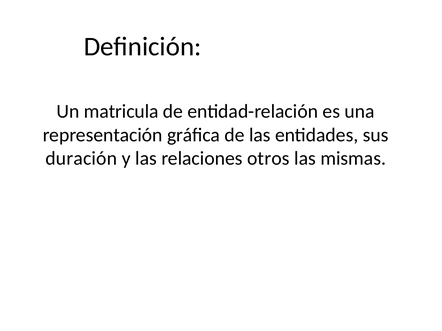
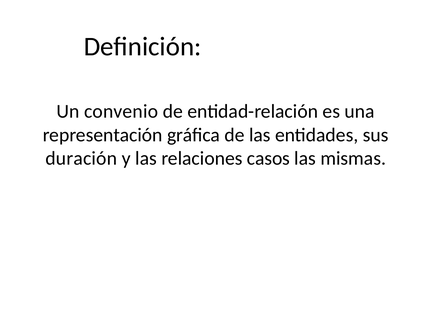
matricula: matricula -> convenio (121, 111)
otros: otros -> casos (268, 159)
